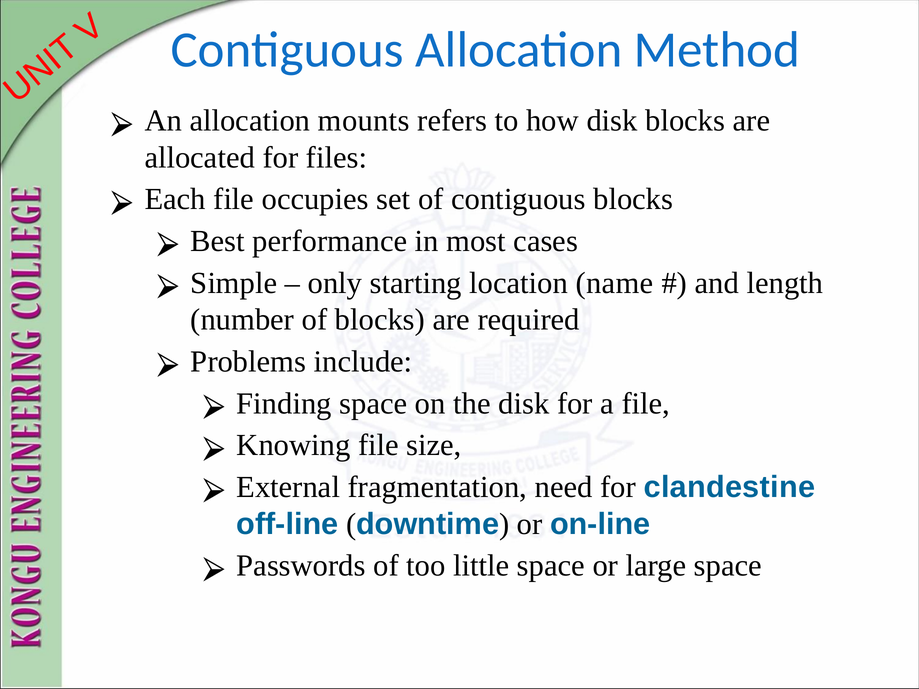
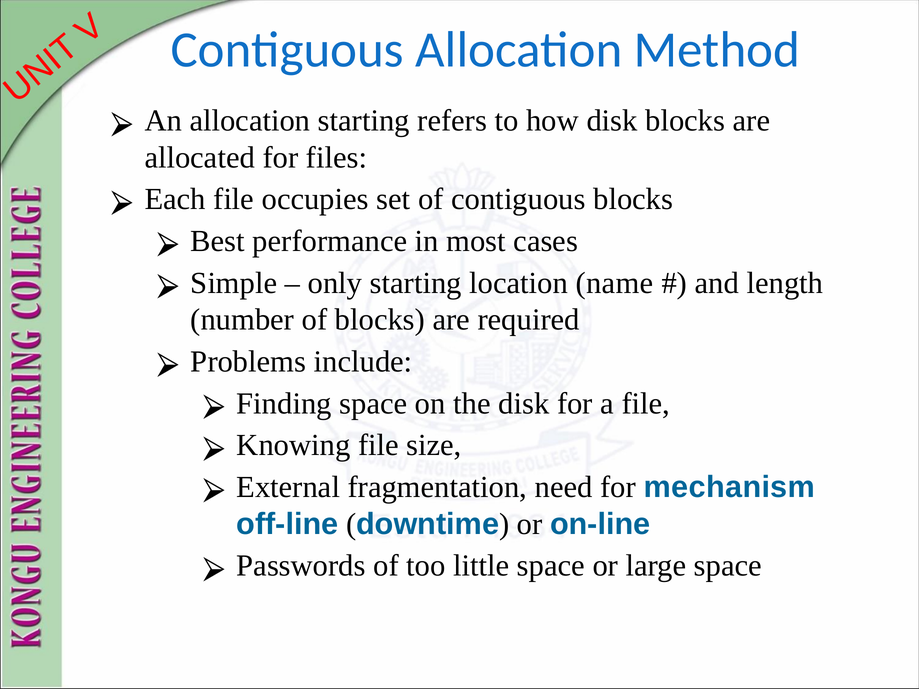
allocation mounts: mounts -> starting (364, 121)
clandestine: clandestine -> mechanism (729, 487)
